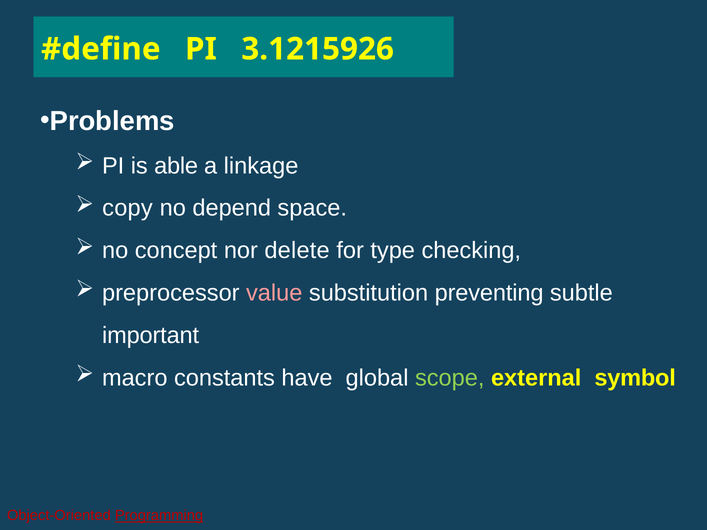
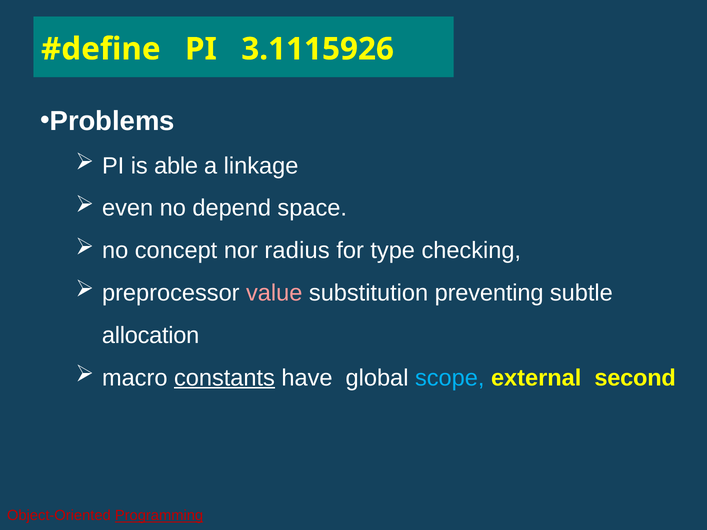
3.1215926: 3.1215926 -> 3.1115926 (318, 49)
copy: copy -> even (128, 208)
delete: delete -> radius (297, 251)
important: important -> allocation (151, 336)
constants underline: none -> present (224, 378)
scope colour: light green -> light blue (450, 378)
symbol: symbol -> second (635, 378)
